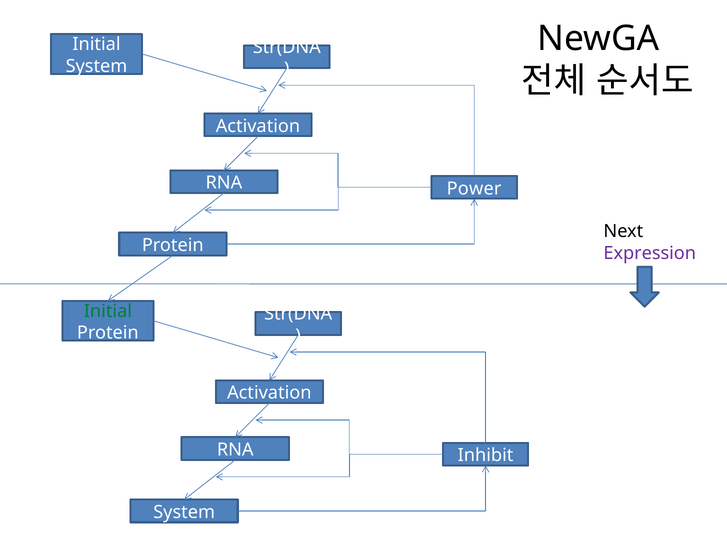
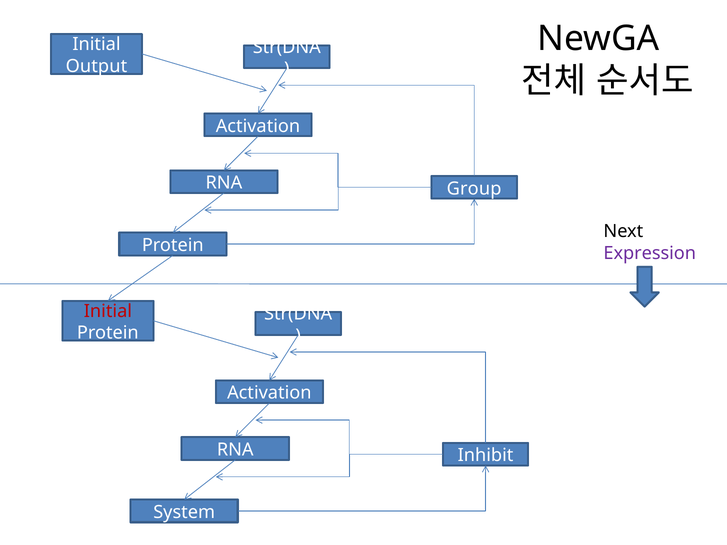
System: System -> Output (96, 66)
Power: Power -> Group (474, 189)
Initial colour: green -> red (108, 311)
